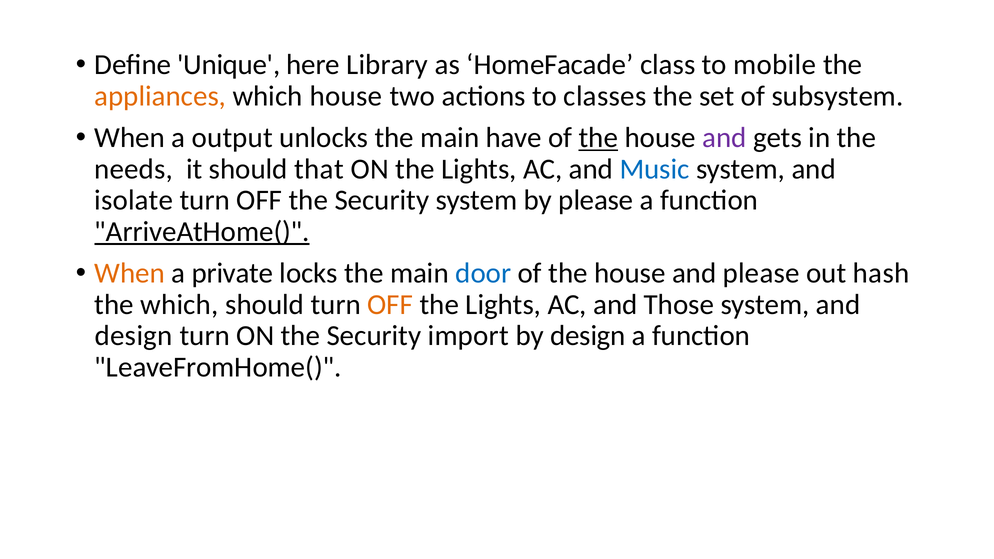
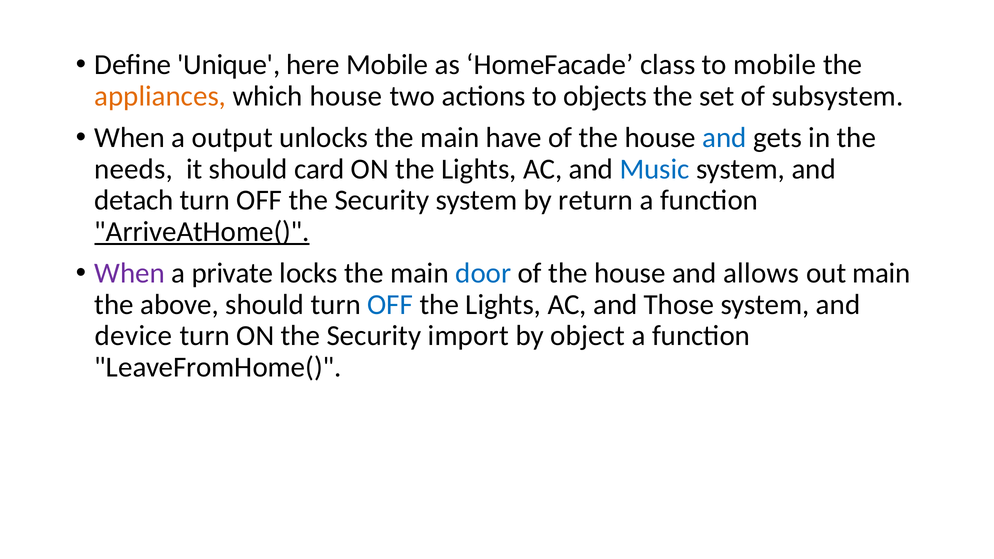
here Library: Library -> Mobile (387, 65)
classes: classes -> objects (605, 96)
the underline: present -> none (598, 138)
and colour: purple -> blue (725, 138)
that: that -> card (319, 169)
isolate: isolate -> detach (134, 200)
by please: please -> return (596, 200)
When colour: orange -> purple (130, 273)
and please: please -> allows (761, 273)
out hash: hash -> main (881, 273)
the which: which -> above (180, 305)
OFF colour: orange -> blue (390, 305)
design: design -> device (134, 336)
by design: design -> object (588, 336)
